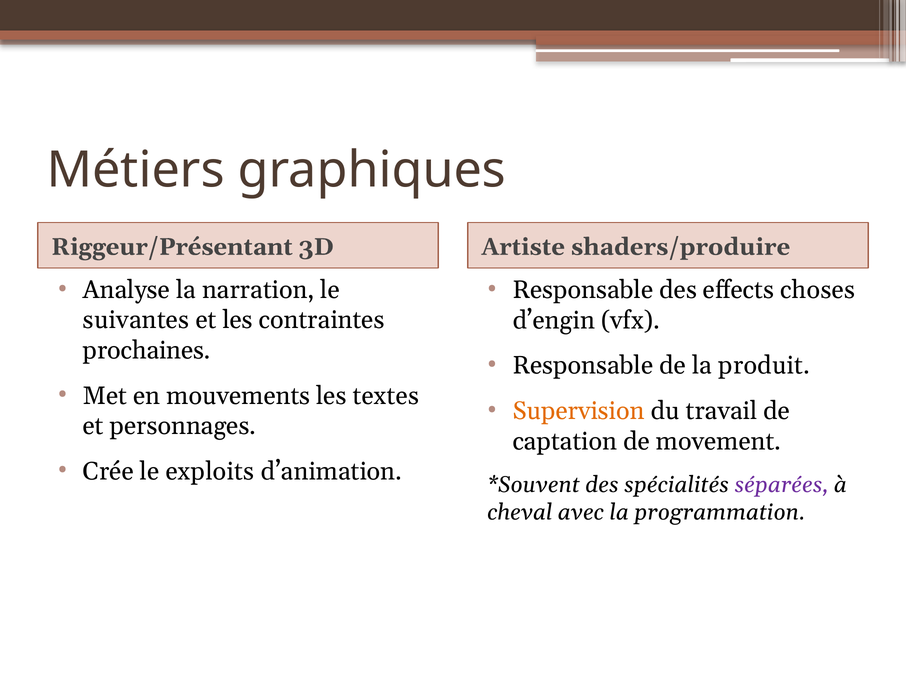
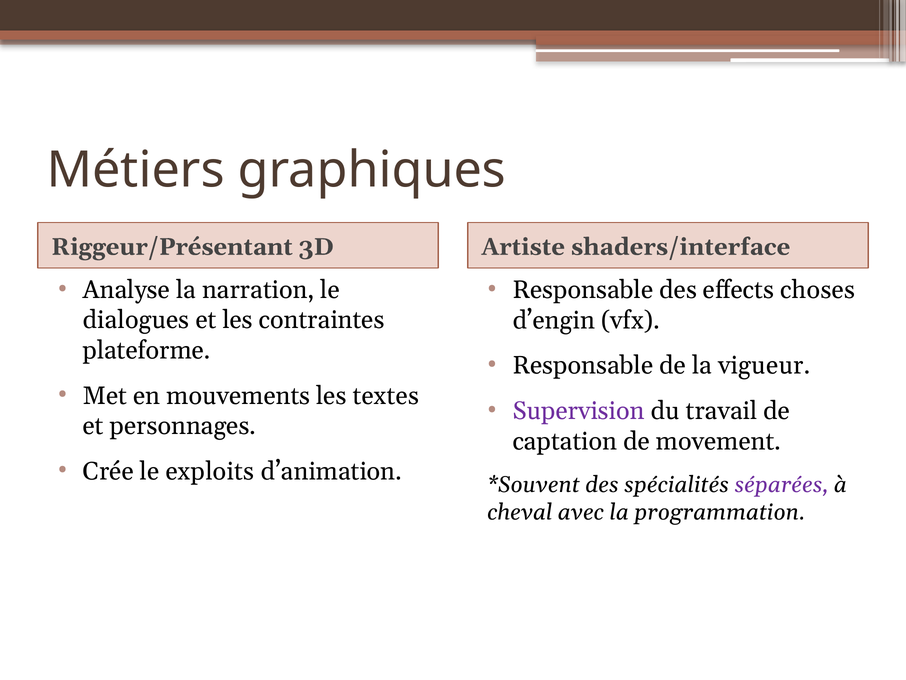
shaders/produire: shaders/produire -> shaders/interface (681, 247)
suivantes: suivantes -> dialogues (136, 320)
prochaines: prochaines -> plateforme (147, 350)
produit: produit -> vigueur (764, 365)
Supervision colour: orange -> purple (579, 411)
